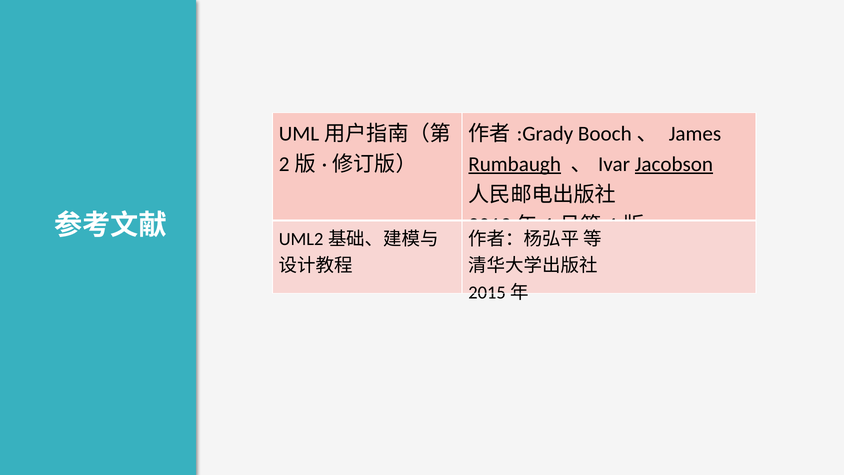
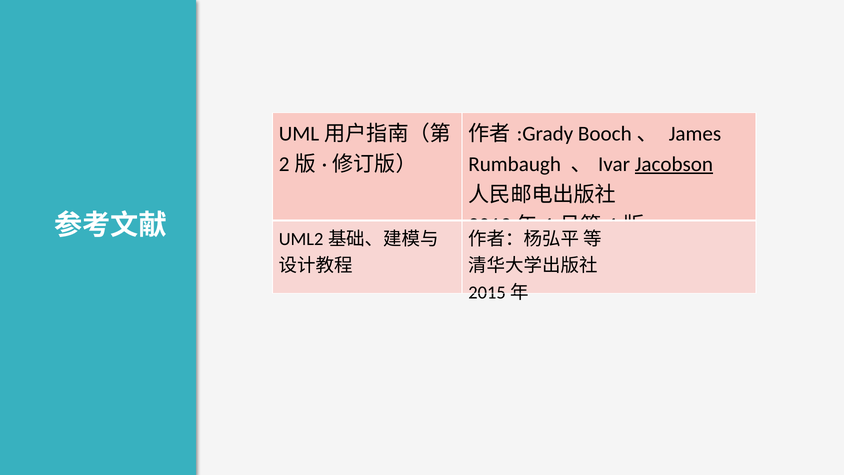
Rumbaugh underline: present -> none (515, 164)
